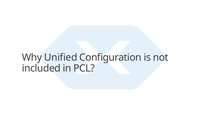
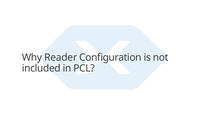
Unified: Unified -> Reader (61, 57)
